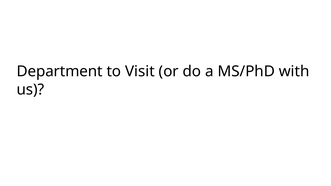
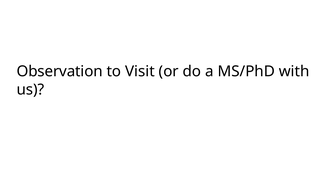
Department: Department -> Observation (60, 71)
